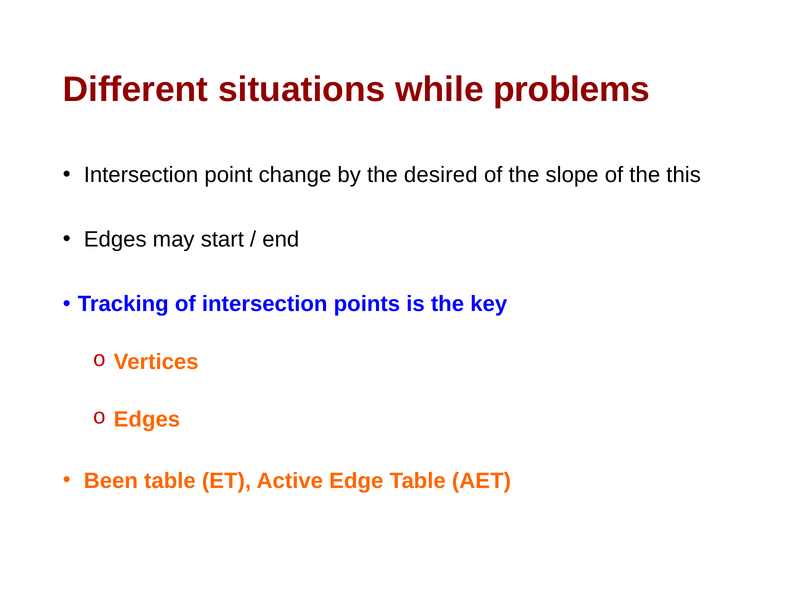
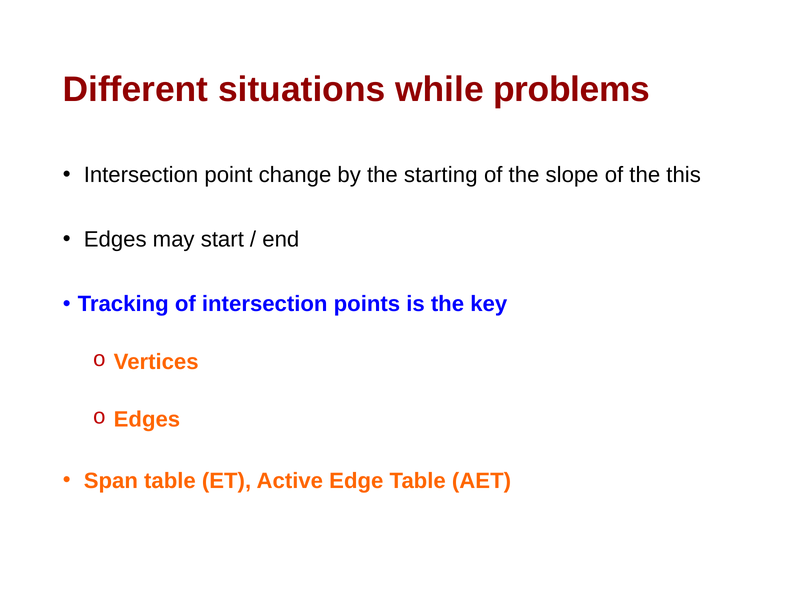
desired: desired -> starting (441, 175)
Been: Been -> Span (111, 481)
